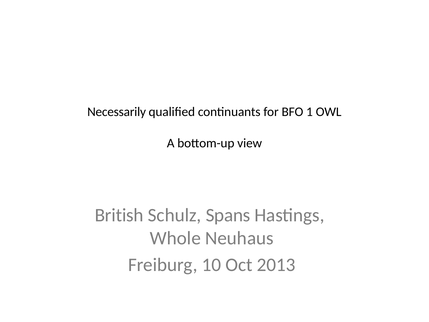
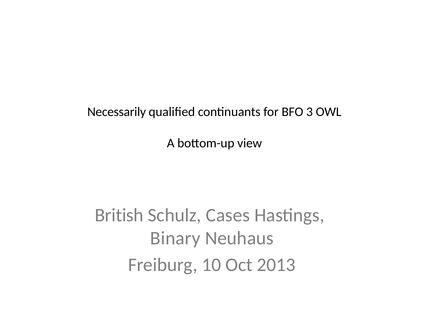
1: 1 -> 3 (310, 112)
Spans: Spans -> Cases (228, 215)
Whole: Whole -> Binary (175, 238)
